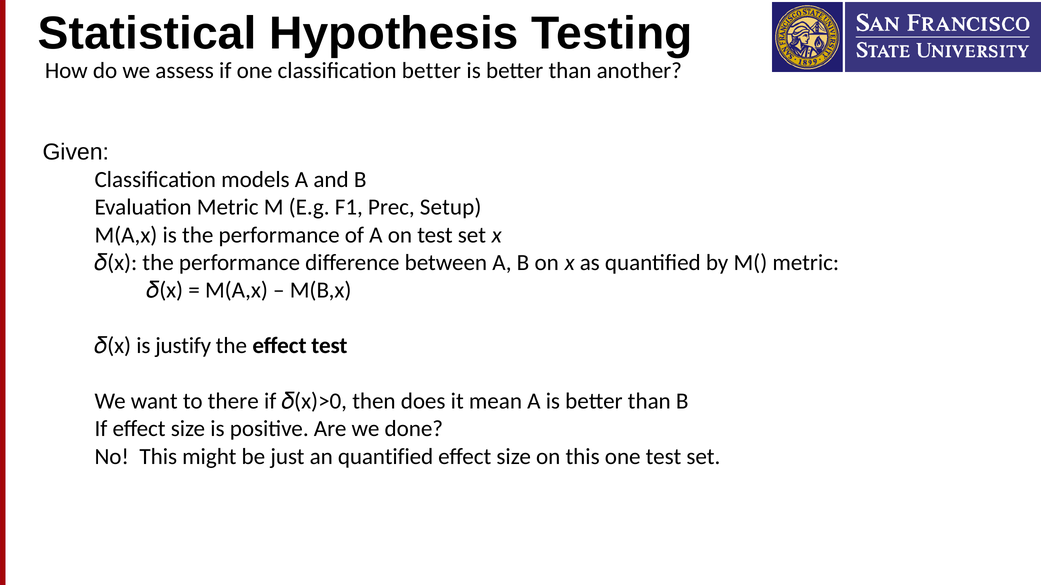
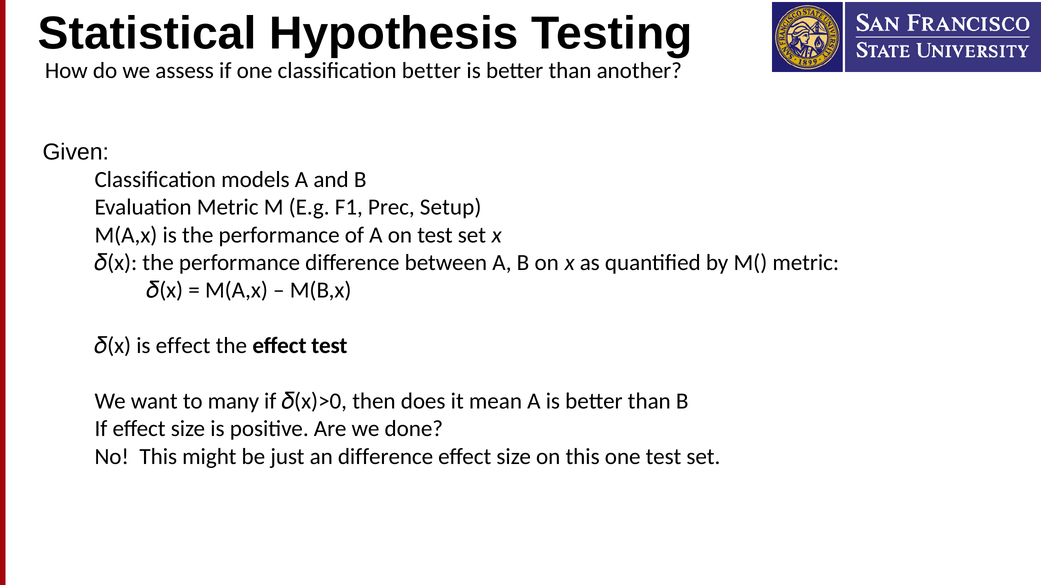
is justify: justify -> effect (183, 346)
there: there -> many (233, 401)
an quantified: quantified -> difference (386, 457)
